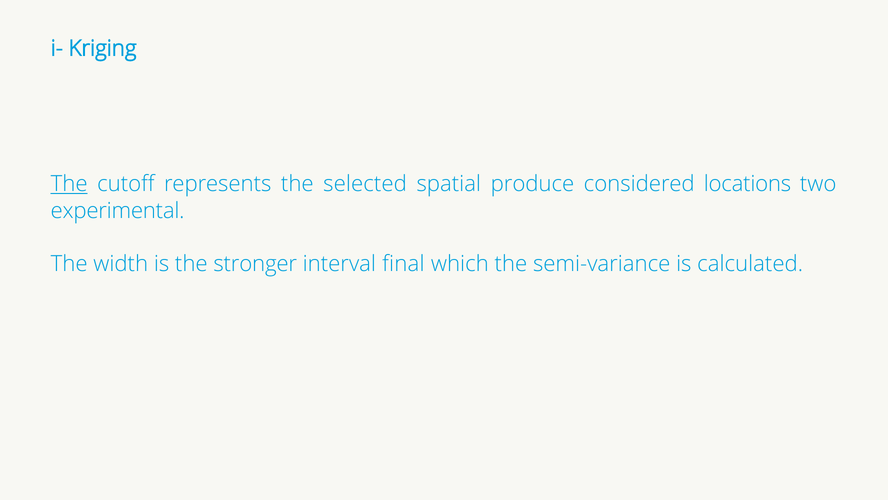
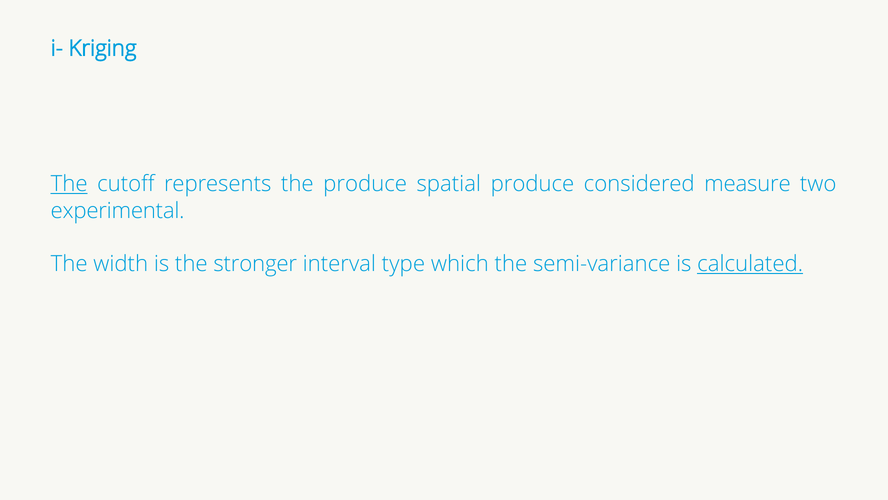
the selected: selected -> produce (365, 184)
locations: locations -> measure (747, 184)
final: final -> type (403, 264)
calculated underline: none -> present (750, 264)
